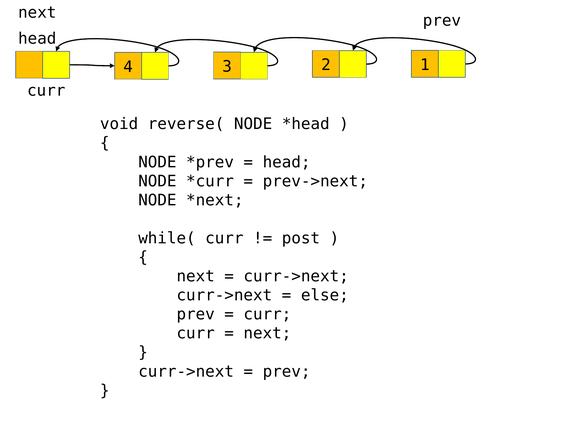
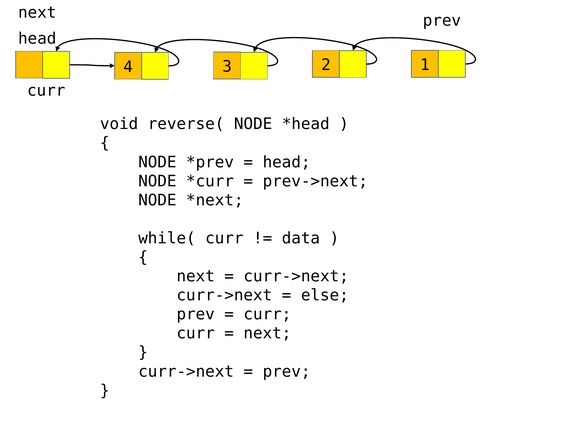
post: post -> data (301, 238)
